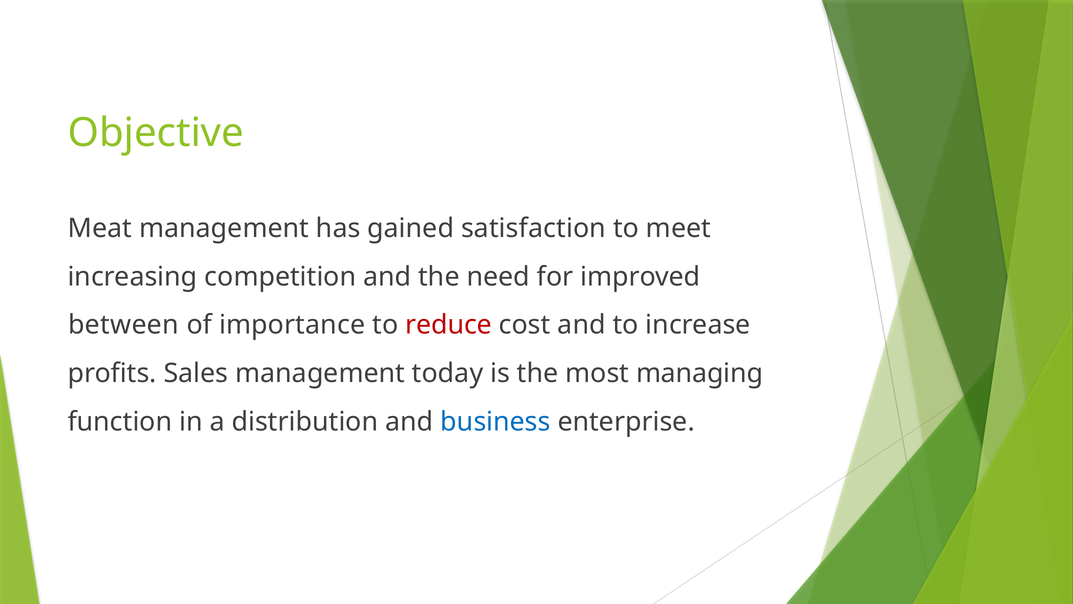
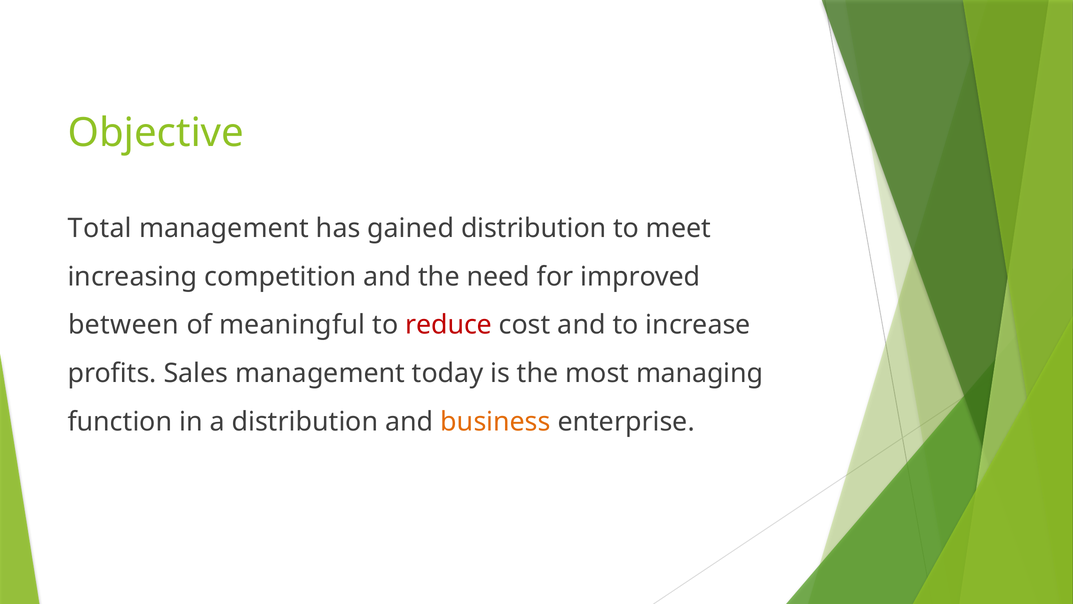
Meat: Meat -> Total (100, 228)
gained satisfaction: satisfaction -> distribution (534, 228)
importance: importance -> meaningful (292, 325)
business colour: blue -> orange (496, 421)
